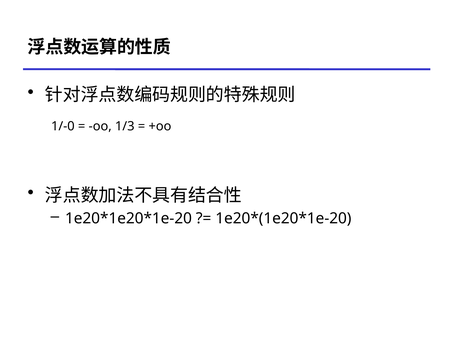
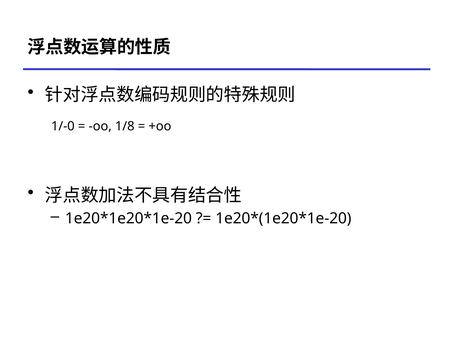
1/3: 1/3 -> 1/8 (125, 126)
